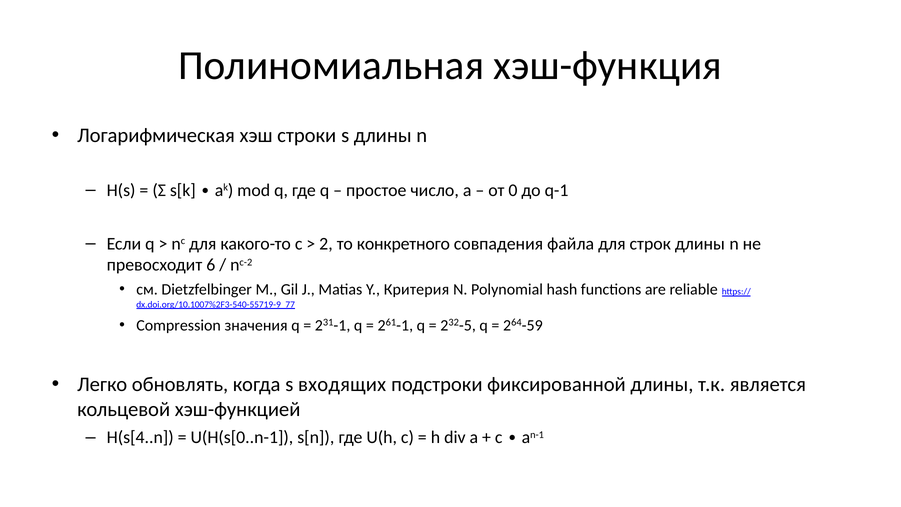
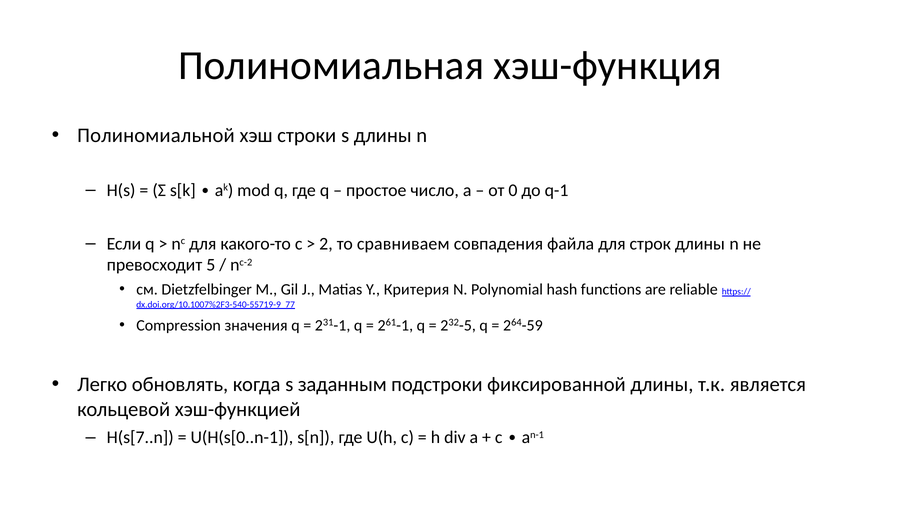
Логарифмическая: Логарифмическая -> Полиномиальной (156, 135)
конкретного: конкретного -> сравниваем (403, 244)
6: 6 -> 5 (211, 265)
входящих: входящих -> заданным (342, 385)
H(s[4..n: H(s[4..n -> H(s[7..n (140, 437)
